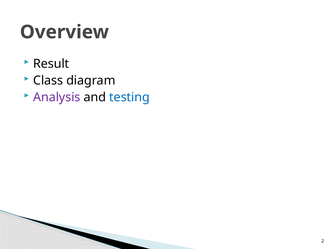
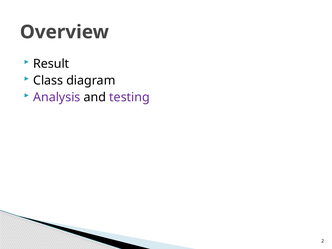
testing colour: blue -> purple (130, 97)
